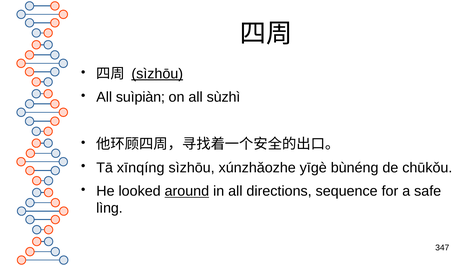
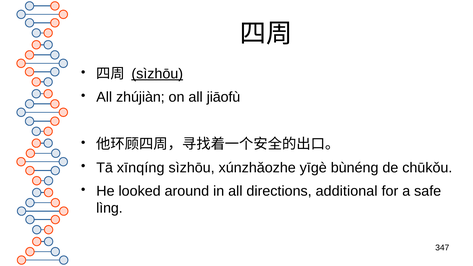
suìpiàn: suìpiàn -> zhújiàn (140, 97)
sùzhì: sùzhì -> jiāofù (223, 97)
around underline: present -> none (187, 191)
sequence: sequence -> additional (347, 191)
